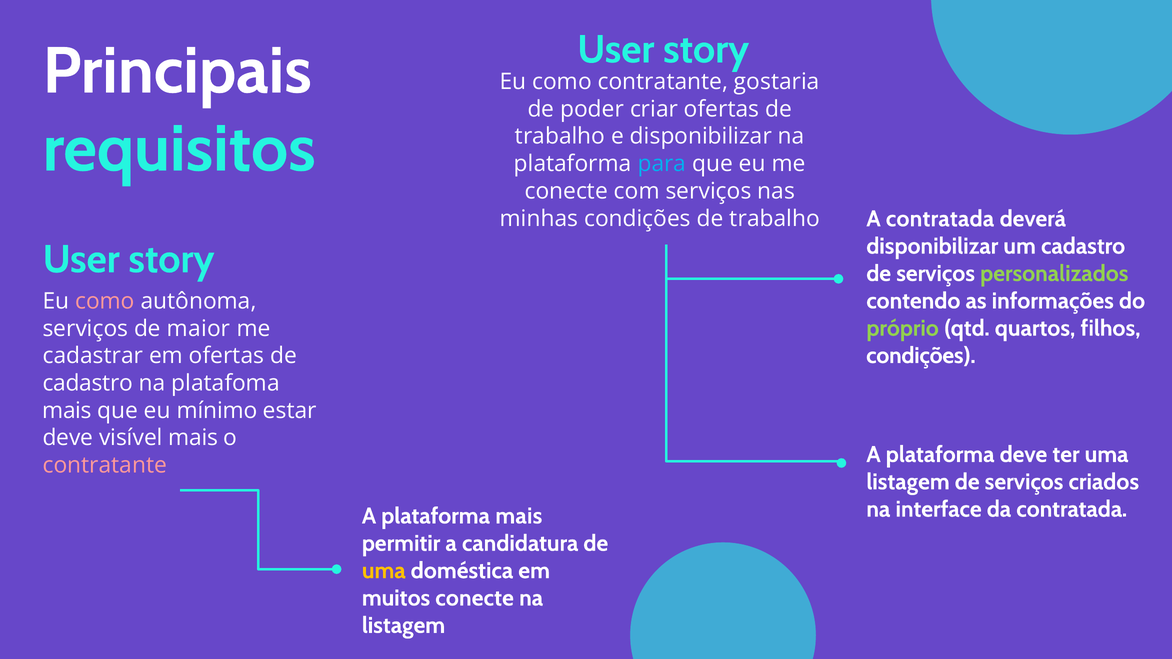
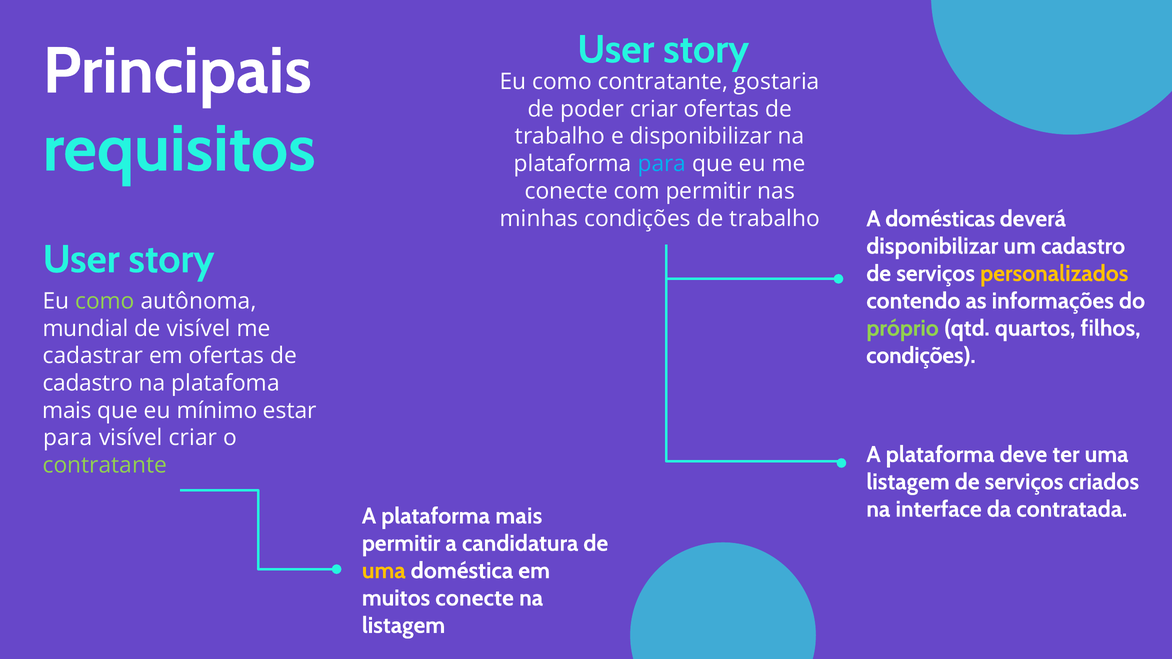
com serviços: serviços -> permitir (709, 191)
A contratada: contratada -> domésticas (940, 219)
personalizados colour: light green -> yellow (1054, 274)
como colour: pink -> light green (105, 301)
serviços: serviços -> mundial (85, 329)
de maior: maior -> visível (199, 329)
deve: deve -> para (68, 438)
visível mais: mais -> criar (193, 438)
contratante colour: pink -> light green (105, 465)
